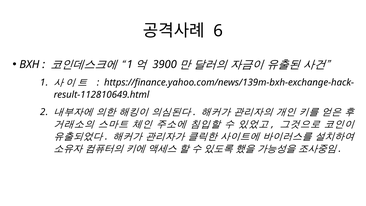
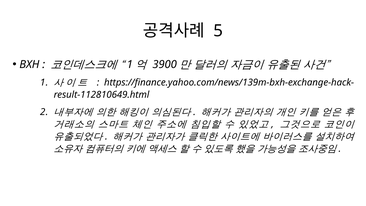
6: 6 -> 5 (218, 31)
